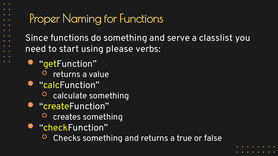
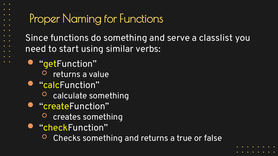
please: please -> similar (120, 49)
